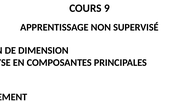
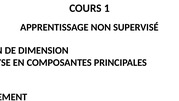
COURS 9: 9 -> 1 (107, 8)
